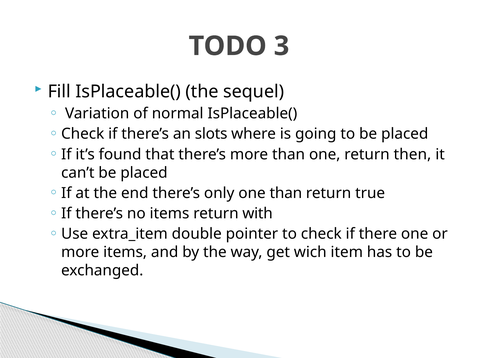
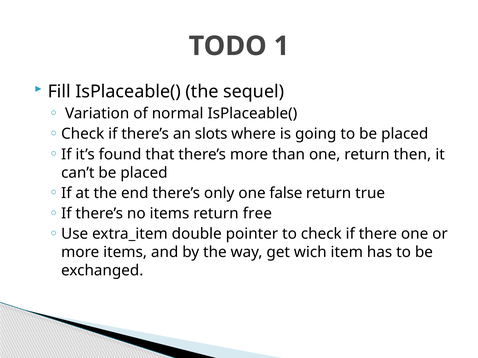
3: 3 -> 1 (282, 46)
one than: than -> false (286, 193)
with: with -> free (257, 214)
